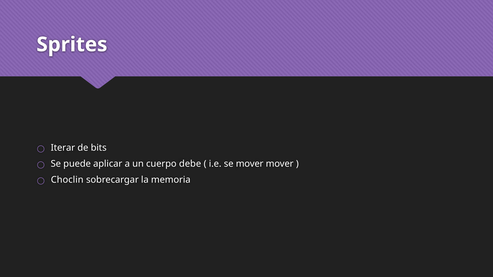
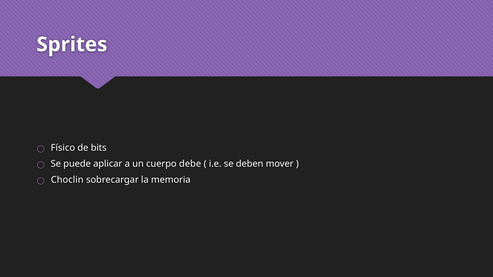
Iterar: Iterar -> Físico (63, 148)
se mover: mover -> deben (250, 164)
